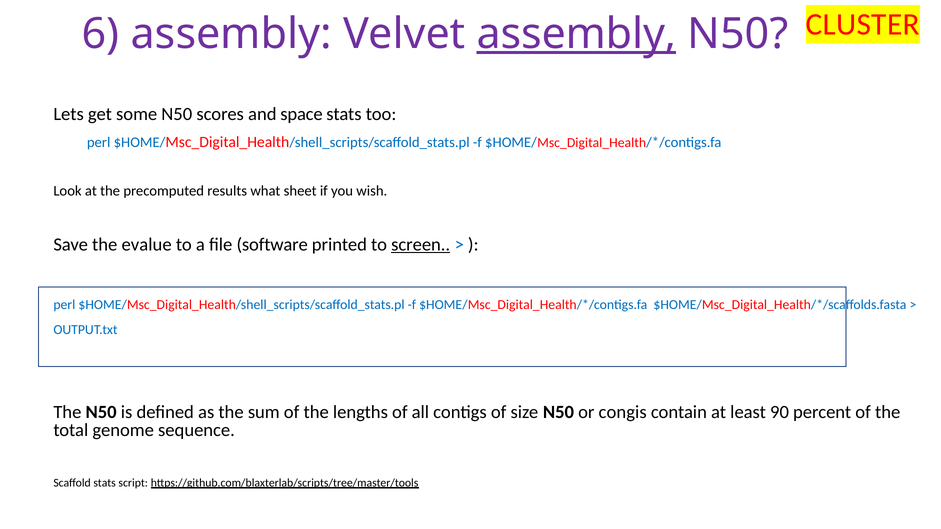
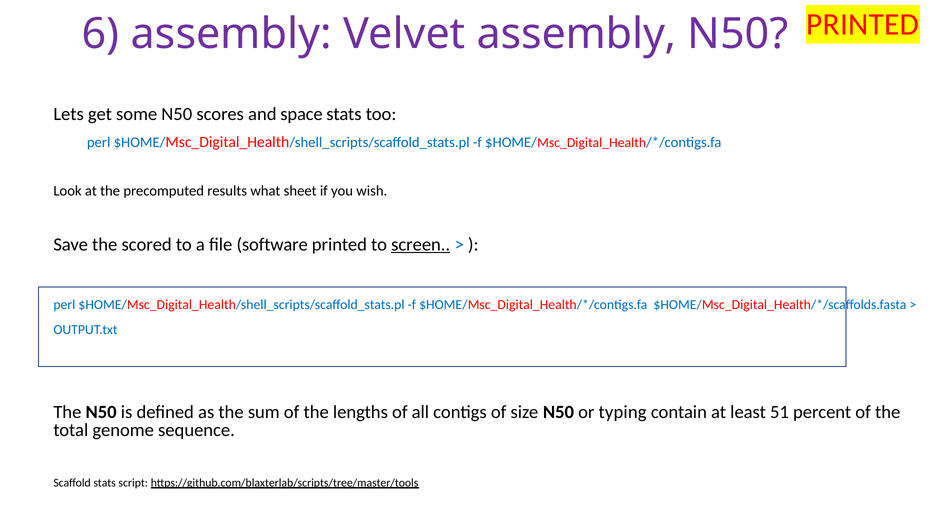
CLUSTER: CLUSTER -> PRINTED (863, 24)
assembly underline: present -> none (577, 34)
evalue: evalue -> scored (147, 245)
congis: congis -> typing (623, 412)
90: 90 -> 51 (780, 412)
